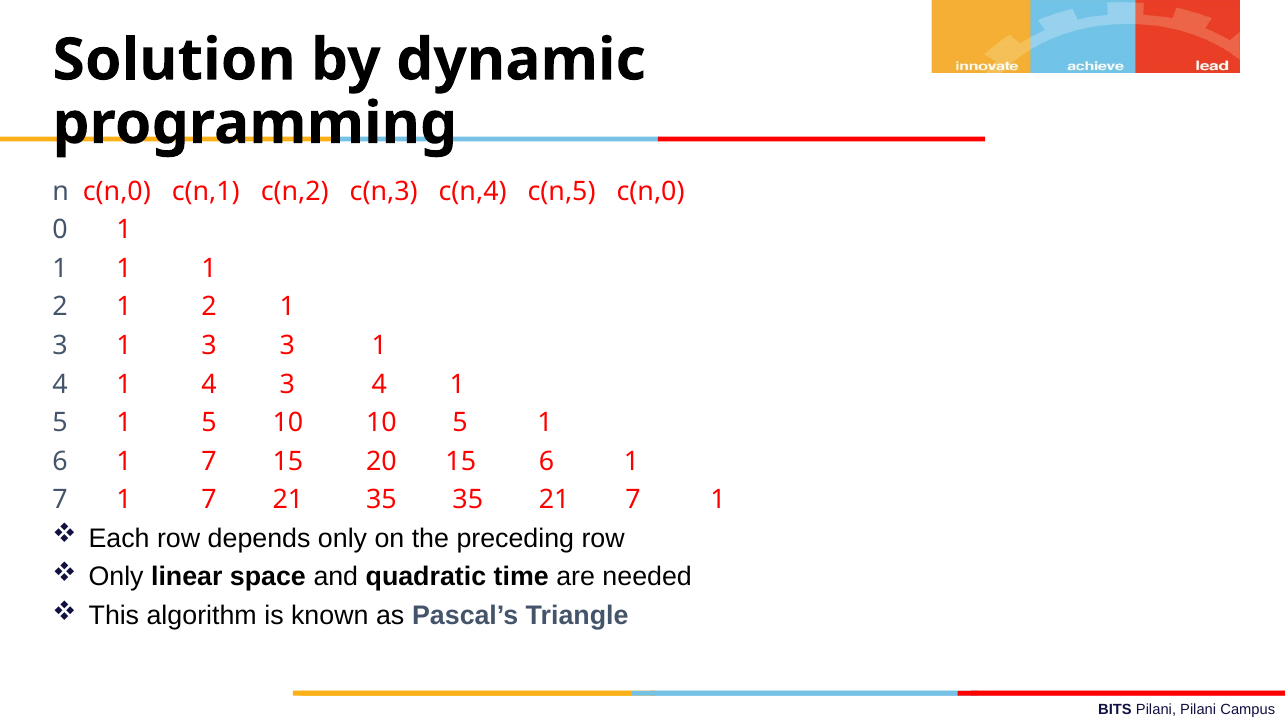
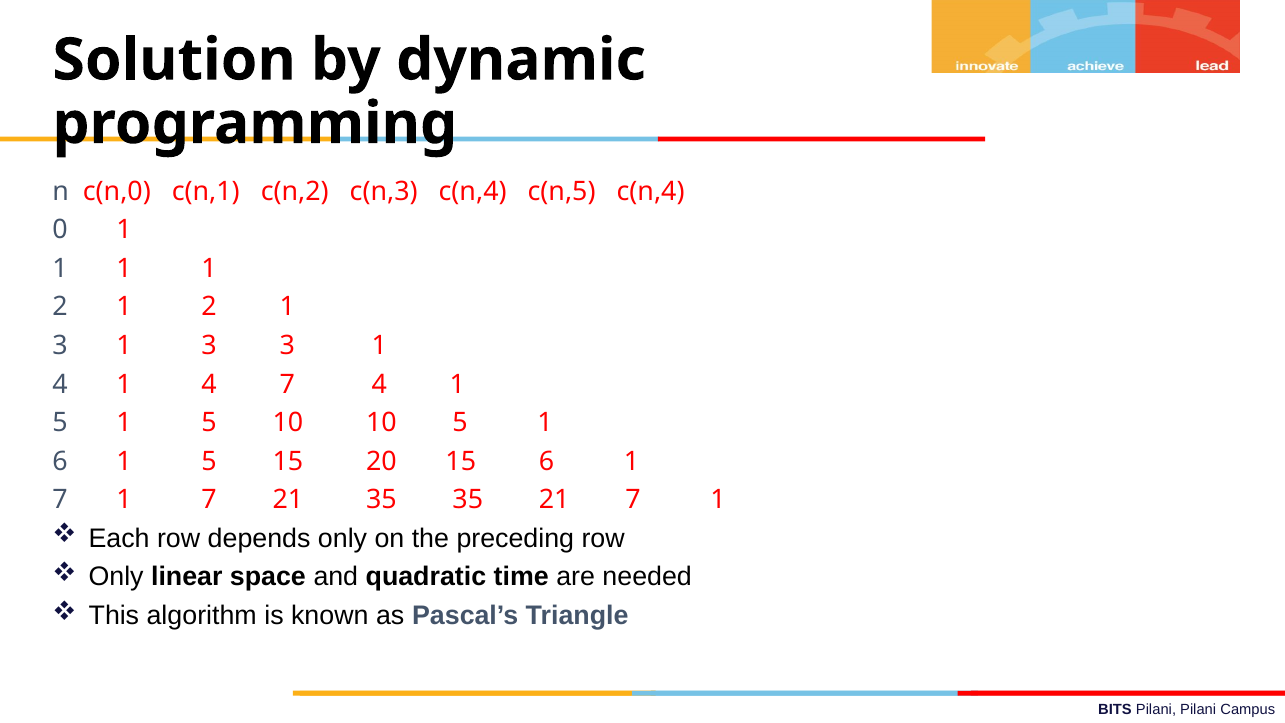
c(n,5 c(n,0: c(n,0 -> c(n,4 (651, 191)
4 3: 3 -> 7 (287, 384)
7: 7 -> 5 (209, 461)
